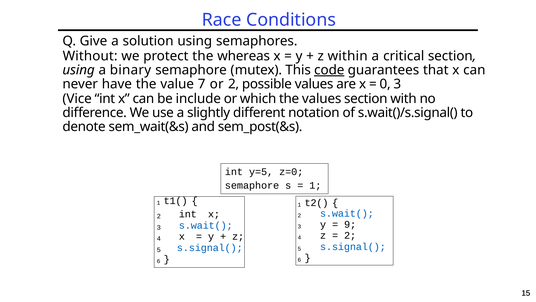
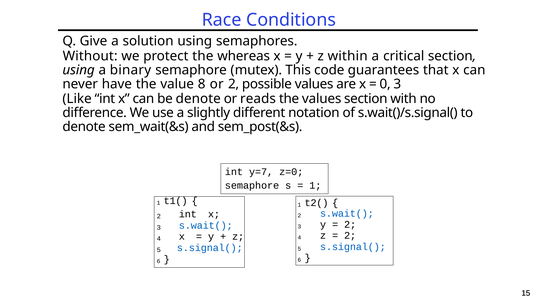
code underline: present -> none (329, 70)
7: 7 -> 8 (202, 84)
Vice: Vice -> Like (77, 99)
be include: include -> denote (198, 99)
which: which -> reads (258, 99)
y=5: y=5 -> y=7 (261, 171)
9: 9 -> 2 (350, 224)
